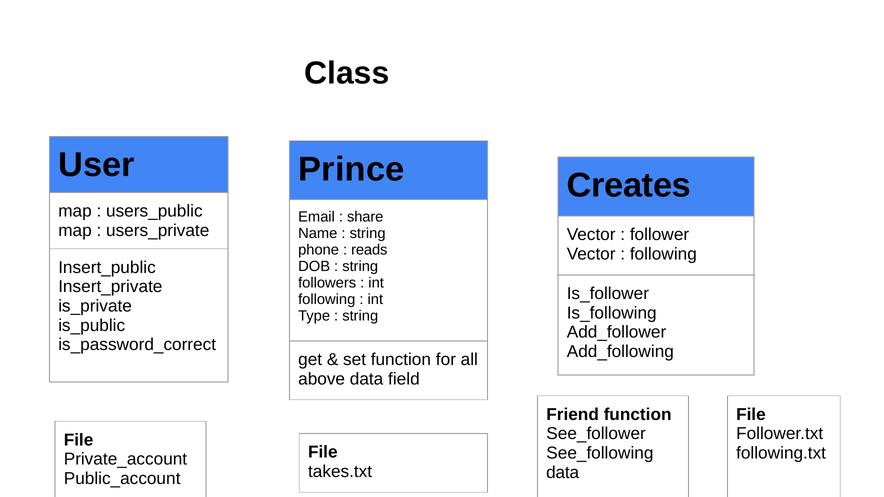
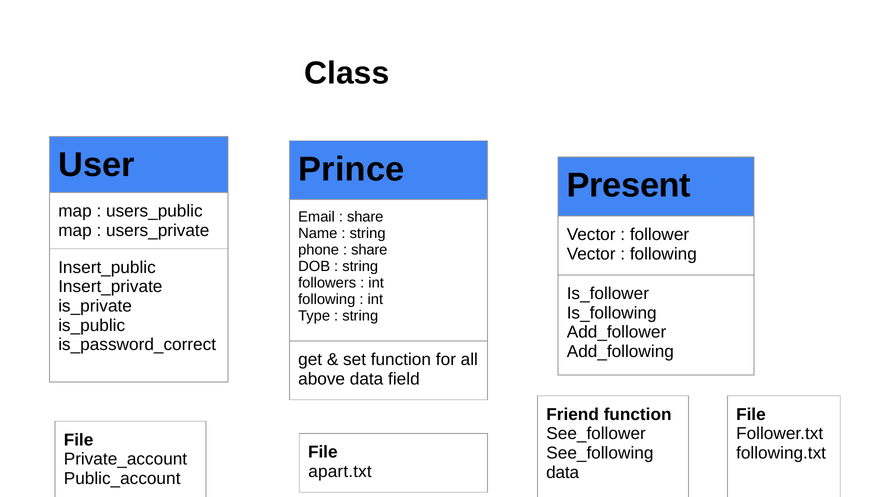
Creates: Creates -> Present (629, 186)
reads: reads -> share (369, 250)
takes.txt: takes.txt -> apart.txt (340, 472)
